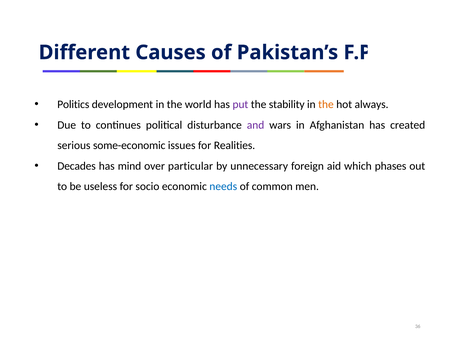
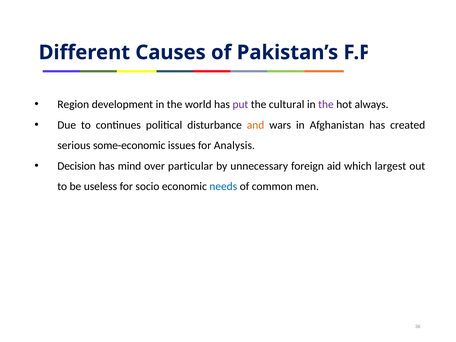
Politics: Politics -> Region (73, 104)
stability: stability -> cultural (287, 104)
the colour: orange -> purple (326, 104)
and colour: purple -> orange (256, 125)
Realities: Realities -> Analysis (234, 145)
Decades: Decades -> Decision (77, 166)
phases: phases -> largest (390, 166)
